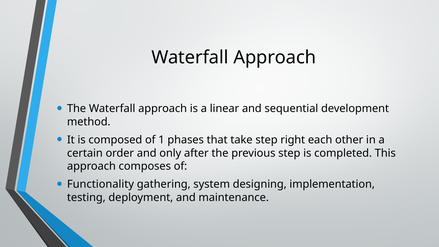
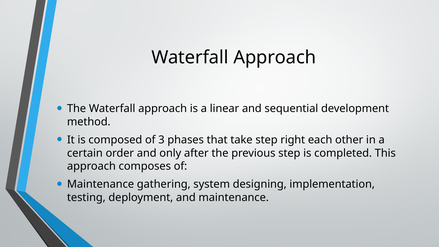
1: 1 -> 3 (161, 140)
Functionality: Functionality -> Maintenance (101, 184)
